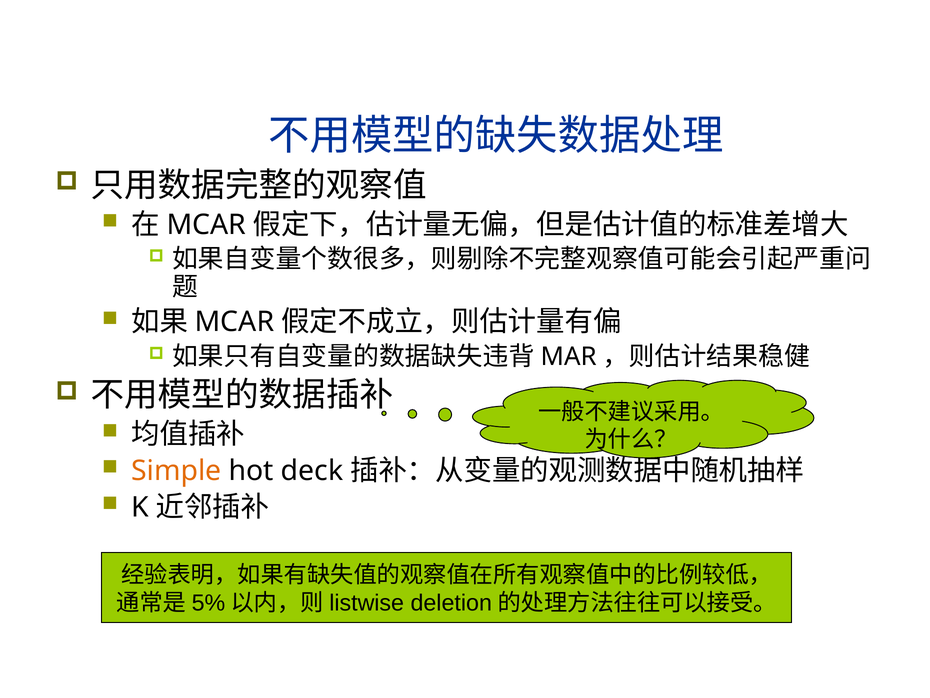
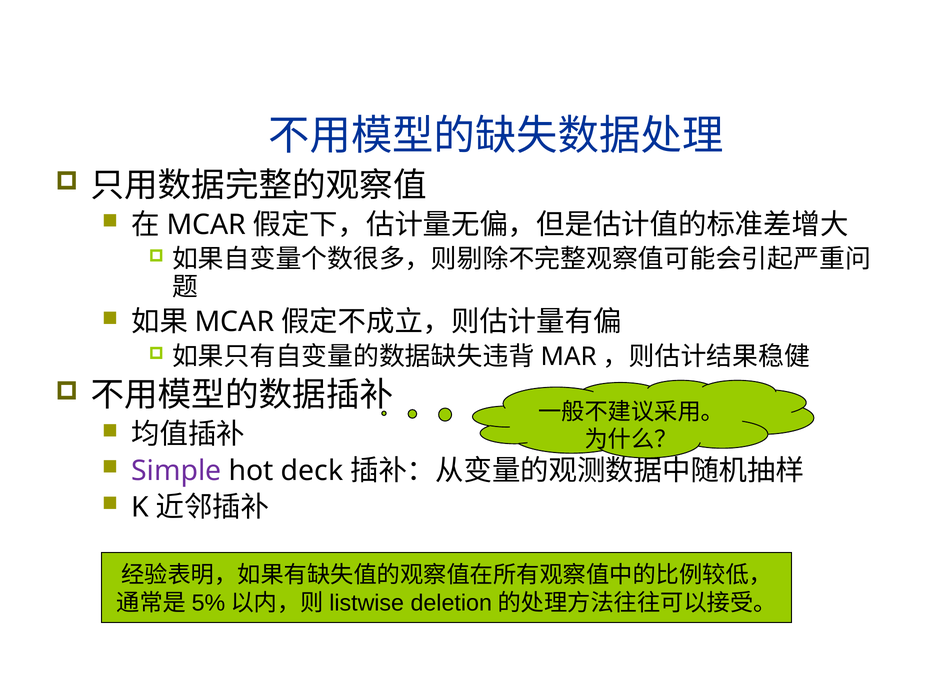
Simple colour: orange -> purple (176, 471)
